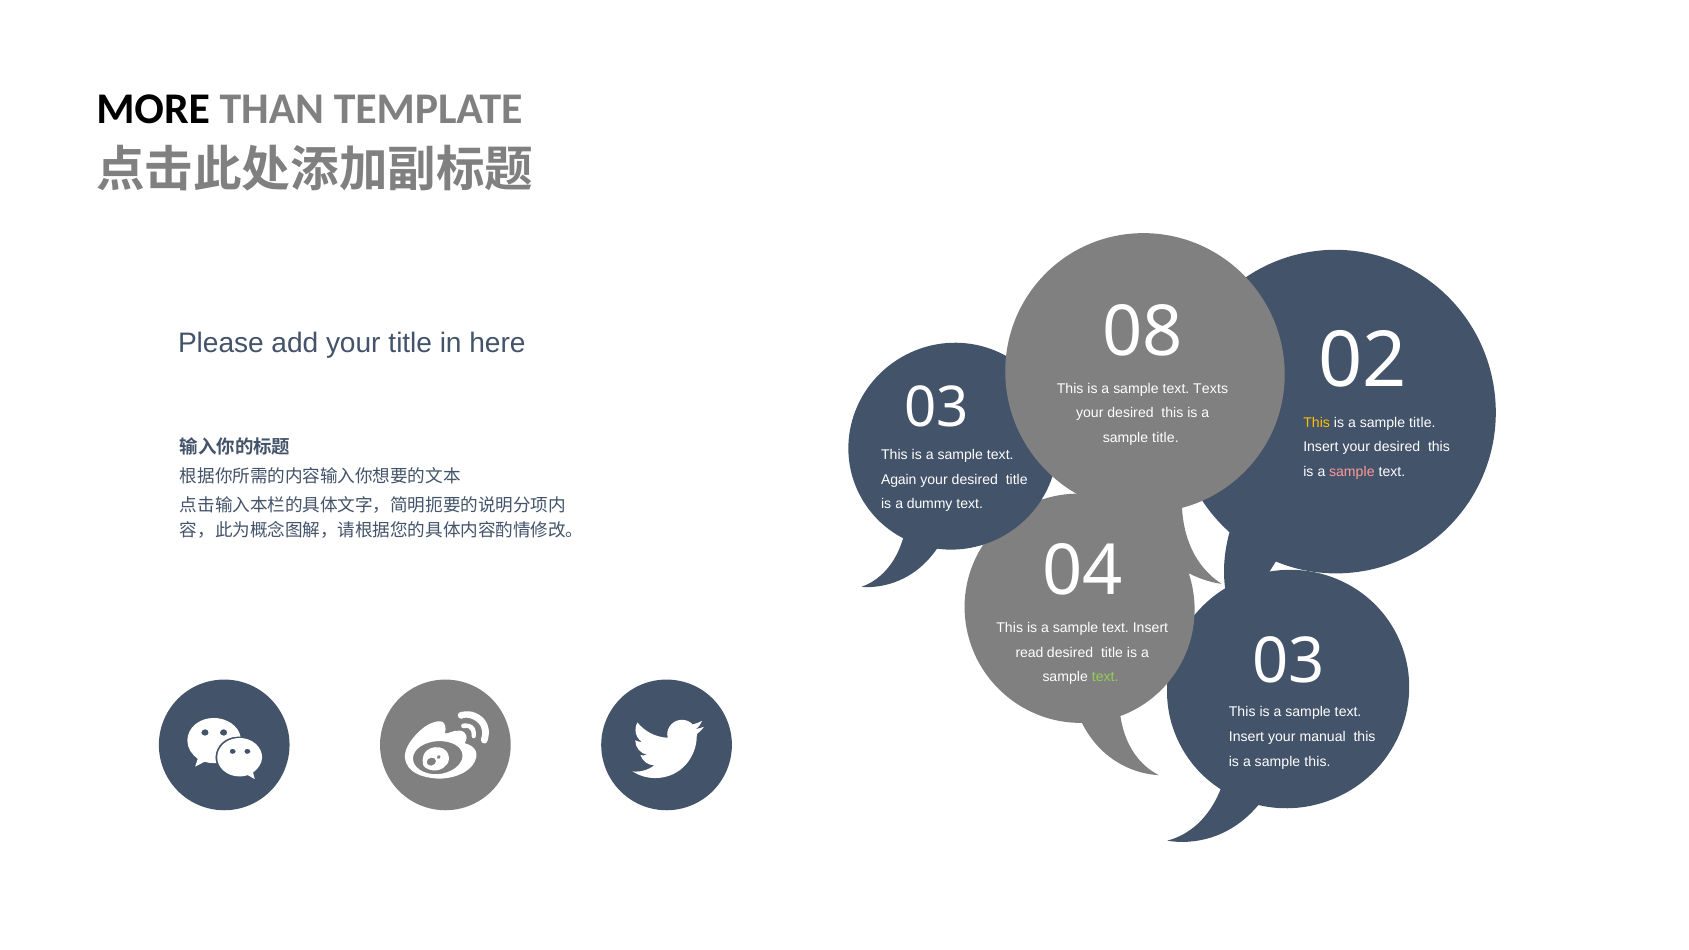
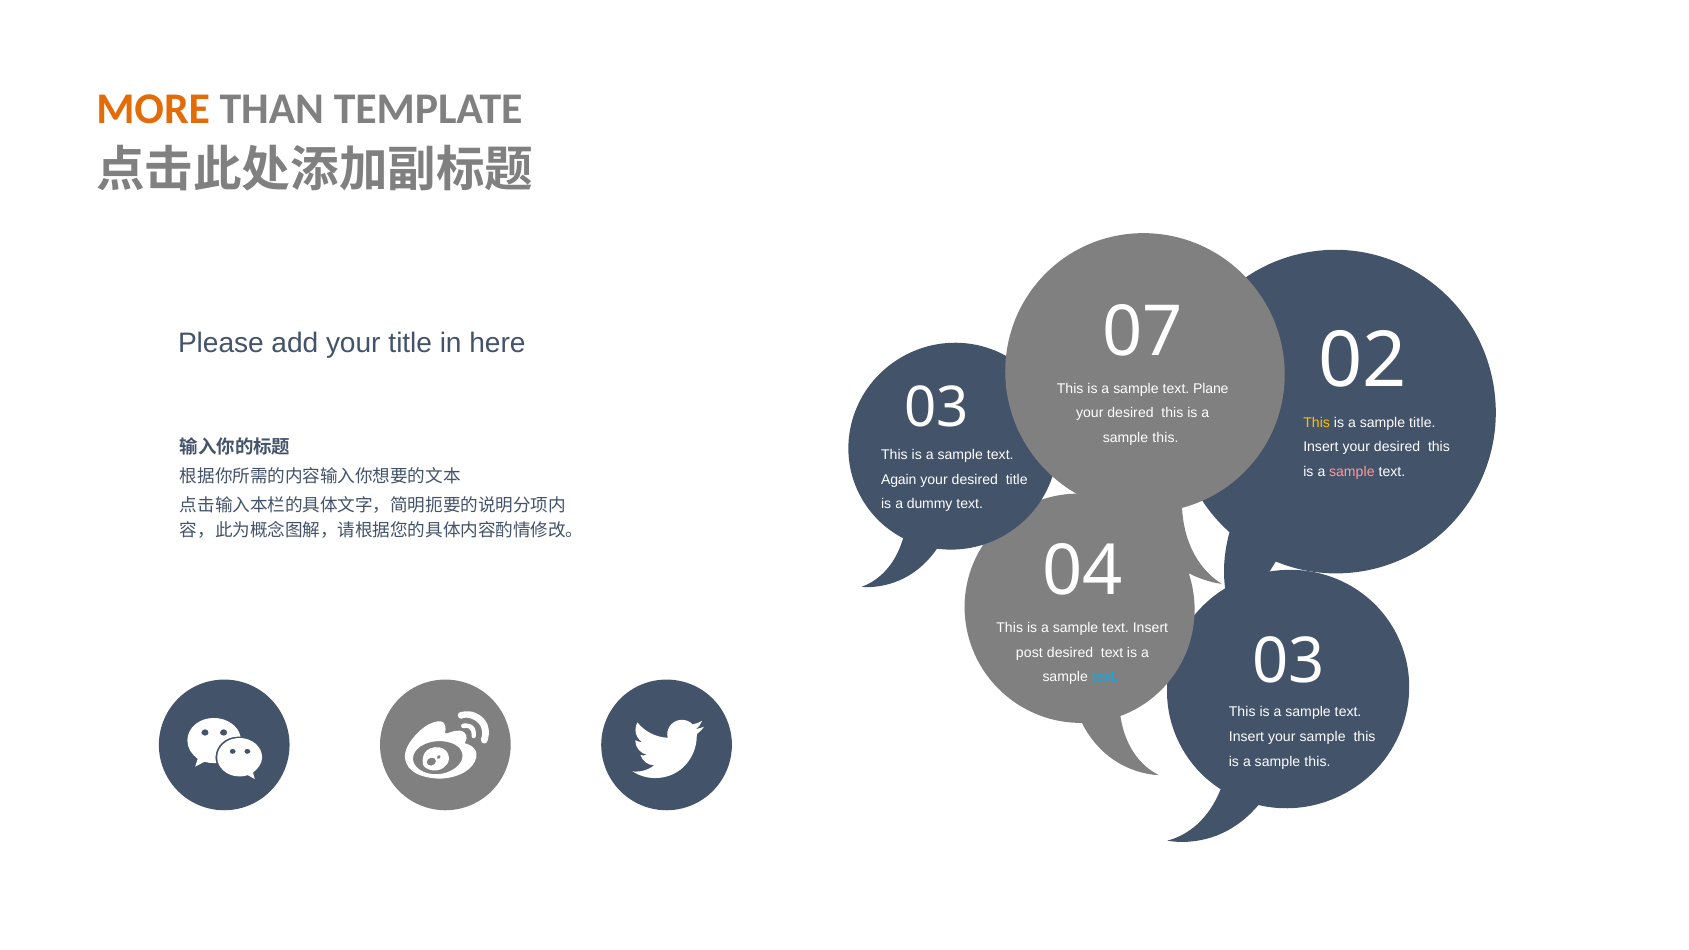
MORE colour: black -> orange (153, 109)
08: 08 -> 07 (1143, 332)
Texts: Texts -> Plane (1211, 388)
title: title -> this (1165, 438)
read: read -> post (1029, 652)
title: title -> text (1112, 652)
text colour: light green -> light blue (1105, 677)
your manual: manual -> sample (1323, 737)
